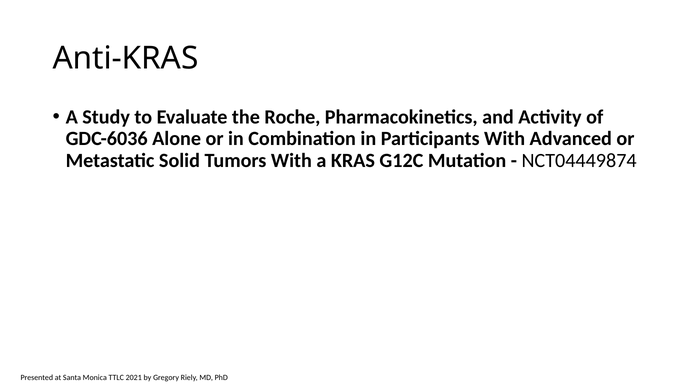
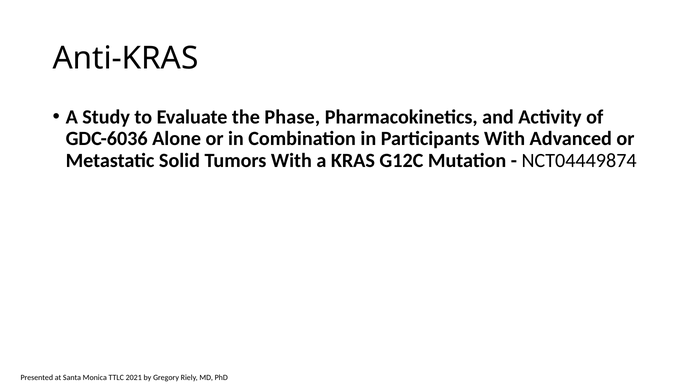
Roche: Roche -> Phase (292, 117)
